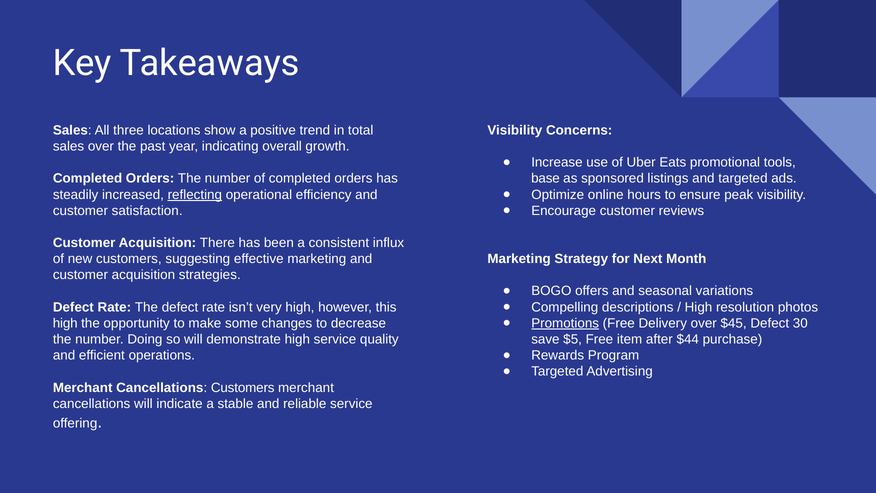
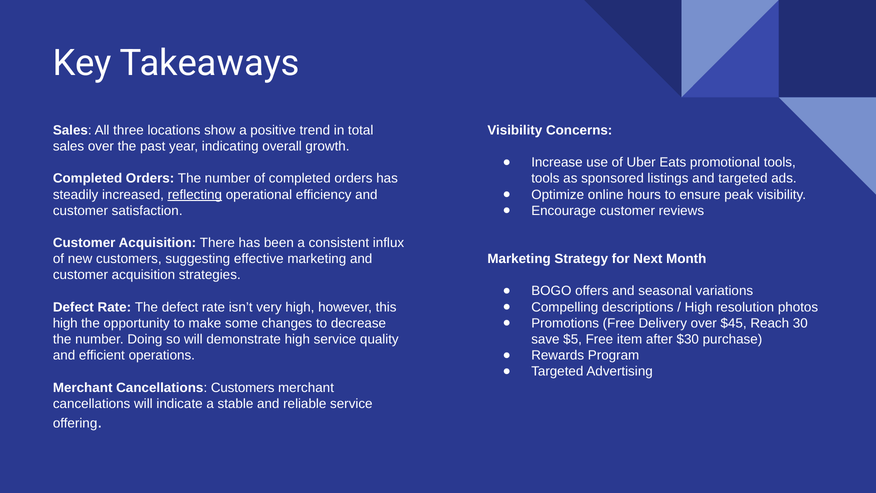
base: base -> tools (545, 178)
Promotions underline: present -> none (565, 323)
$45 Defect: Defect -> Reach (770, 323)
$44: $44 -> $30 (688, 339)
